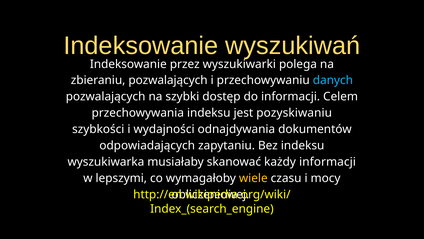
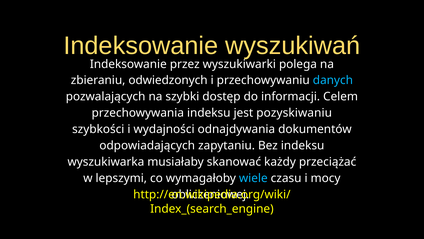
zbieraniu pozwalających: pozwalających -> odwiedzonych (168, 80)
każdy informacji: informacji -> przeciążać (328, 162)
wiele colour: yellow -> light blue (253, 178)
